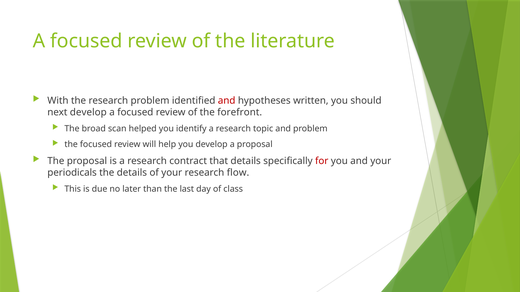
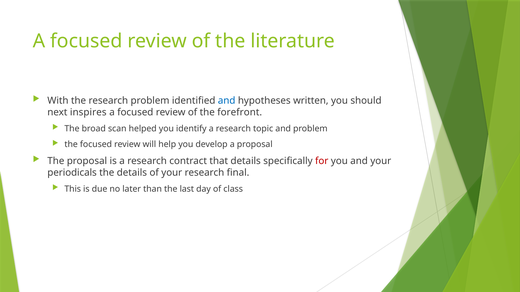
and colour: red -> blue (227, 101)
next develop: develop -> inspires (88, 112)
flow: flow -> final (238, 173)
